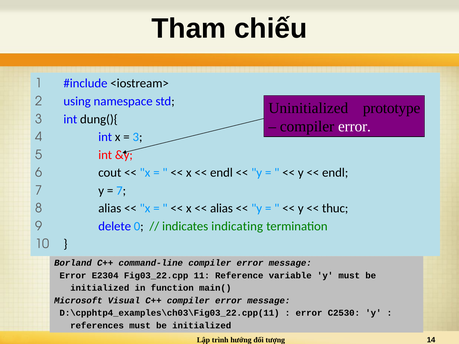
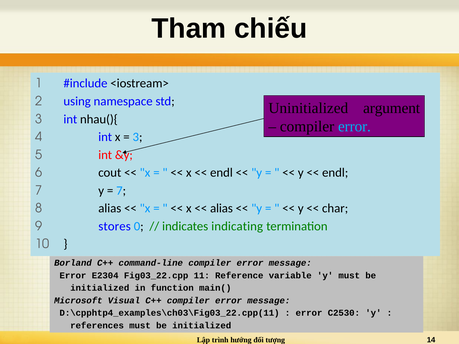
prototype: prototype -> argument (392, 108)
dung(){: dung(){ -> nhau(){ (99, 119)
error colour: white -> light blue (354, 126)
thuc: thuc -> char (335, 208)
delete: delete -> stores (115, 226)
